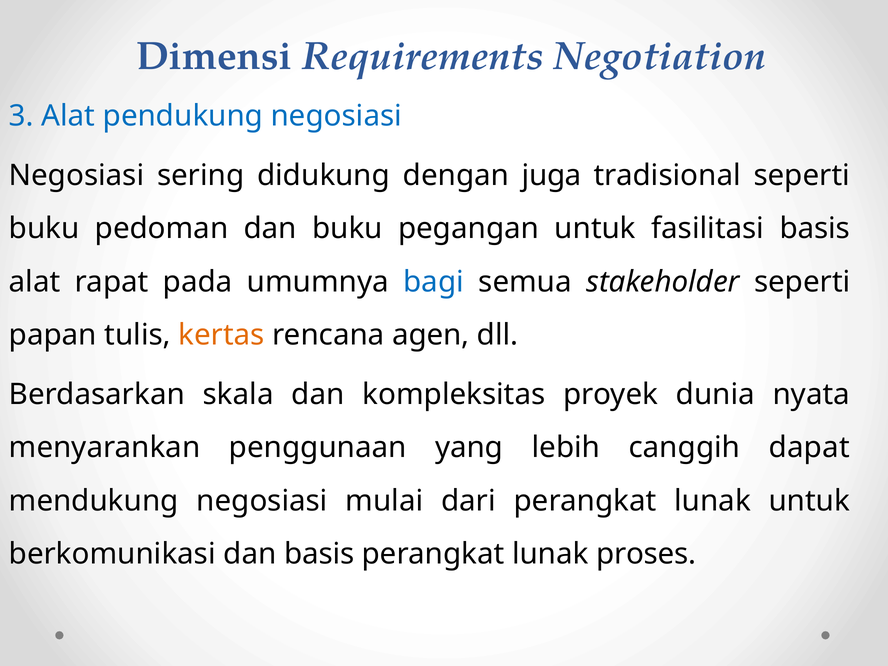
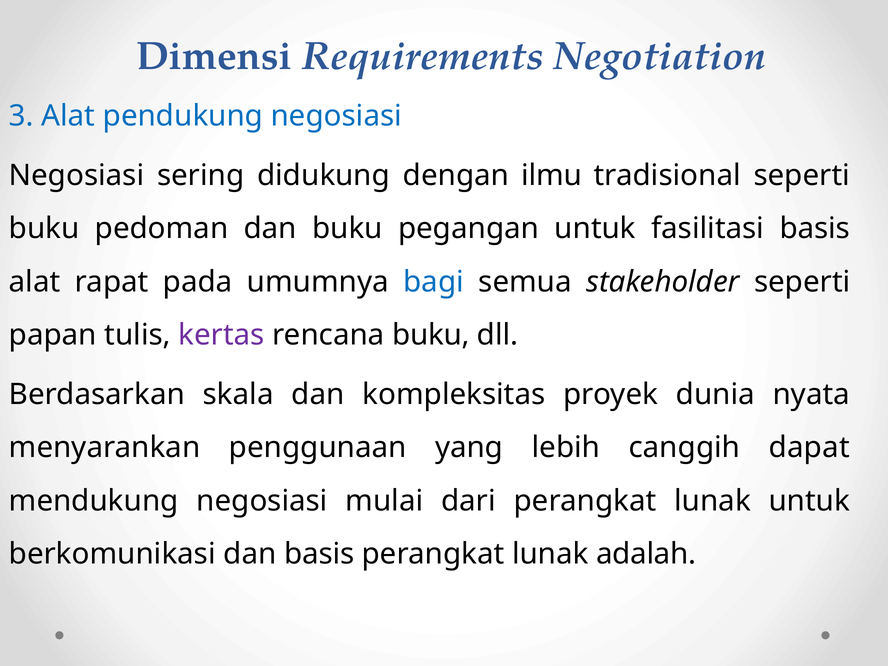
juga: juga -> ilmu (552, 175)
kertas colour: orange -> purple (222, 335)
rencana agen: agen -> buku (431, 335)
proses: proses -> adalah (646, 554)
